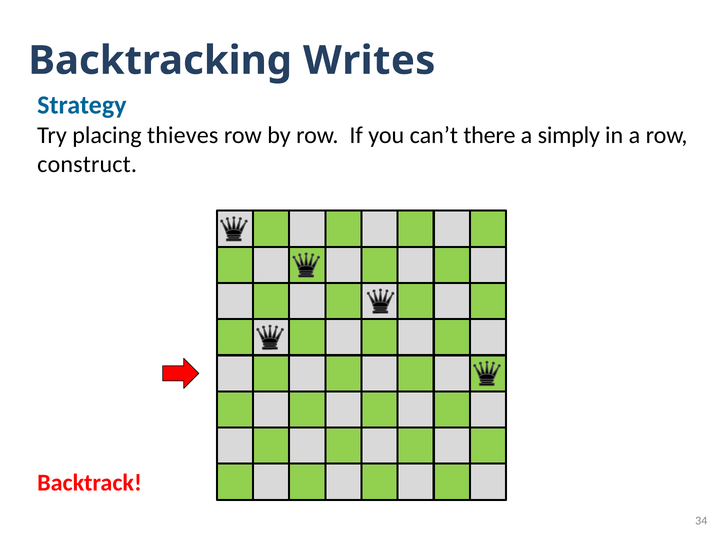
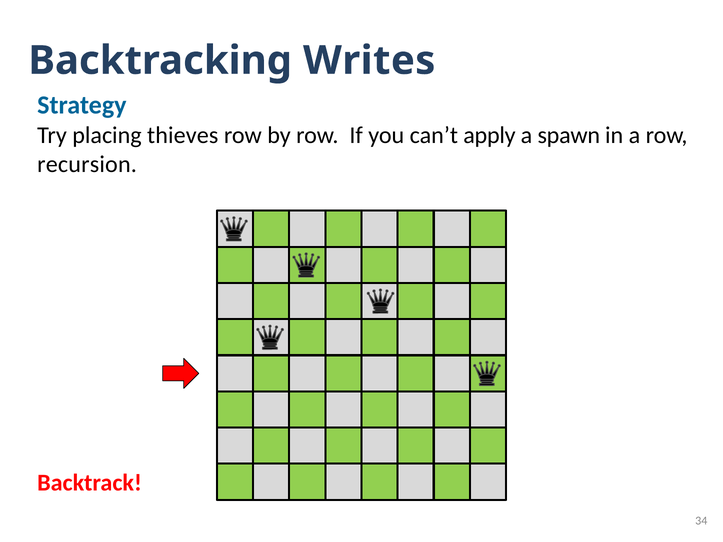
there: there -> apply (489, 135)
simply: simply -> spawn (569, 135)
construct: construct -> recursion (87, 164)
